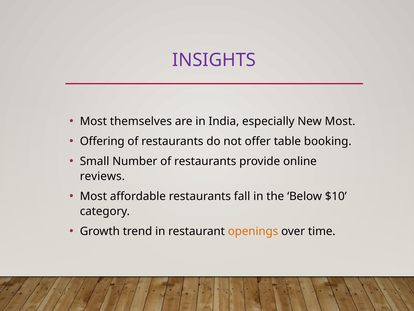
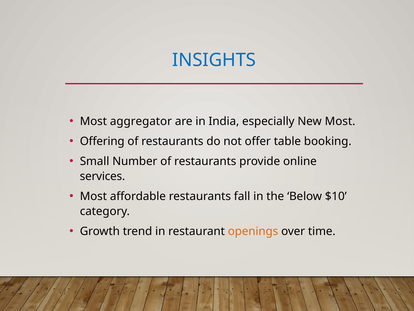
INSIGHTS colour: purple -> blue (214, 60)
themselves: themselves -> aggregator (141, 121)
reviews: reviews -> services (102, 176)
